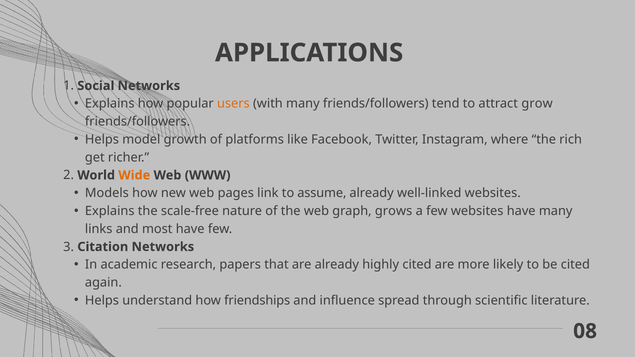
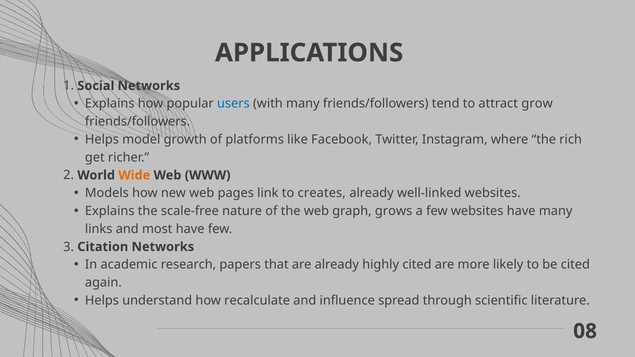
users colour: orange -> blue (233, 104)
assume: assume -> creates (322, 193)
friendships: friendships -> recalculate (257, 301)
